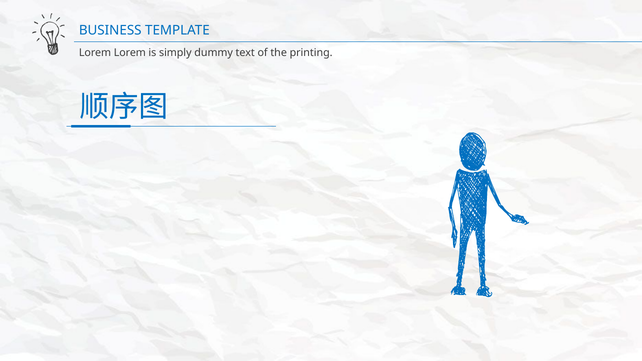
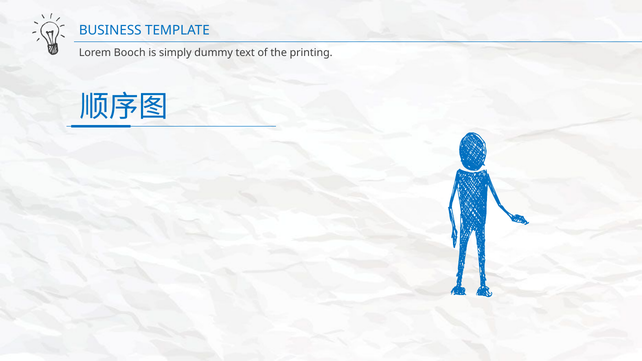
Lorem Lorem: Lorem -> Booch (130, 53)
